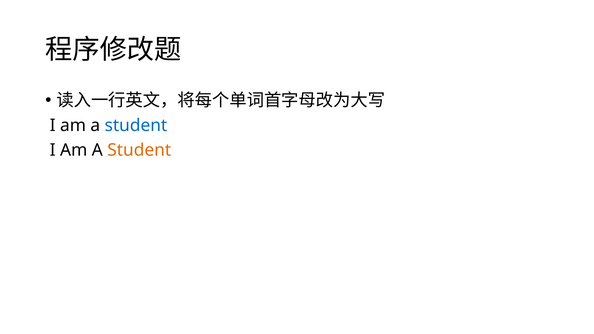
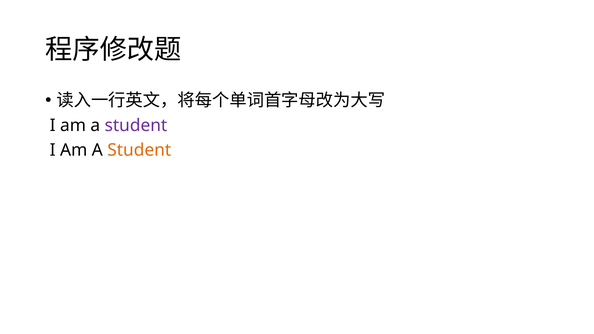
student colour: blue -> purple (136, 125)
